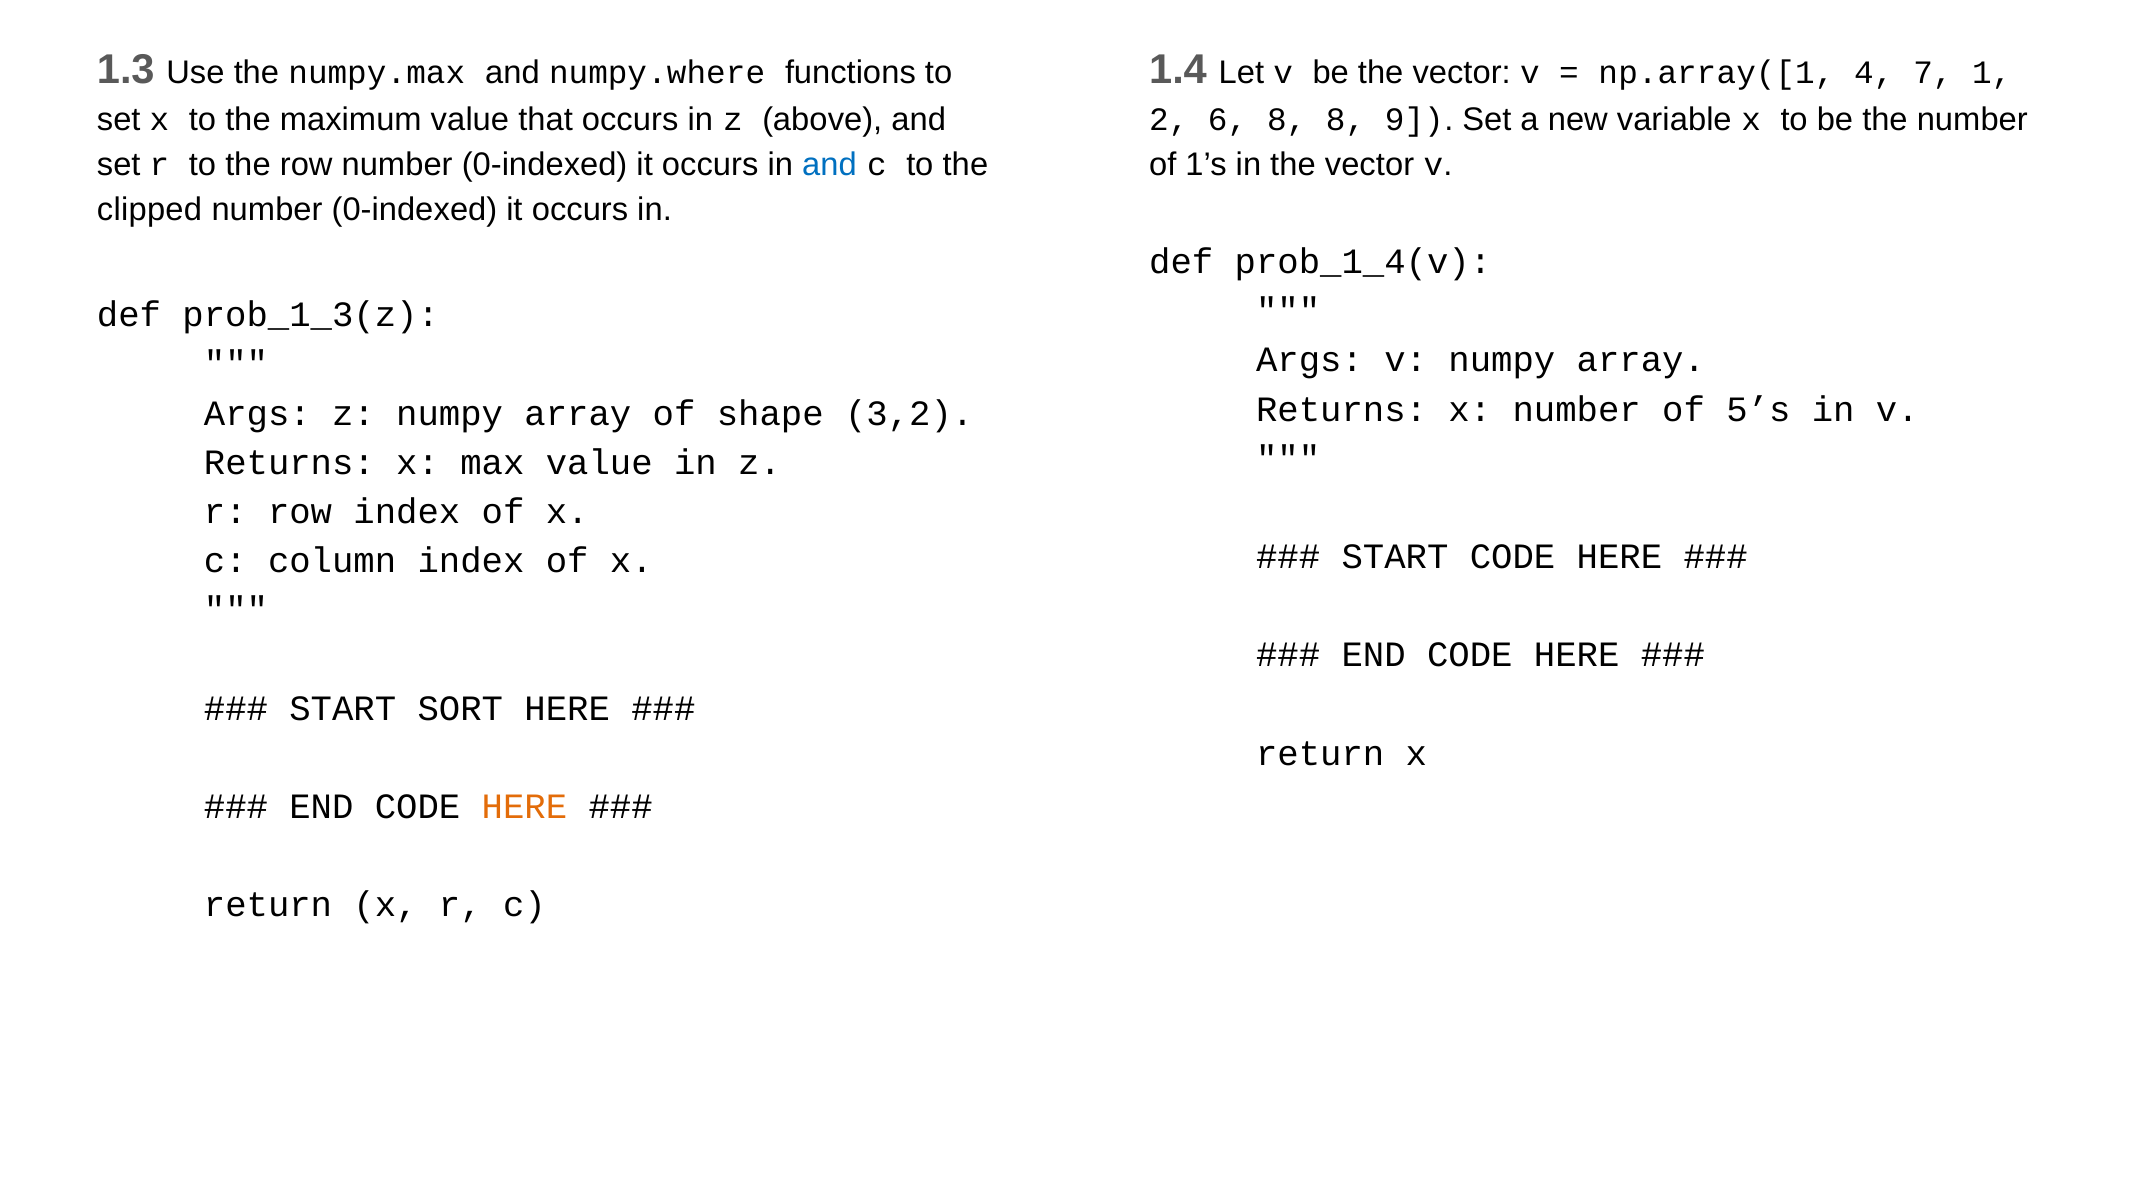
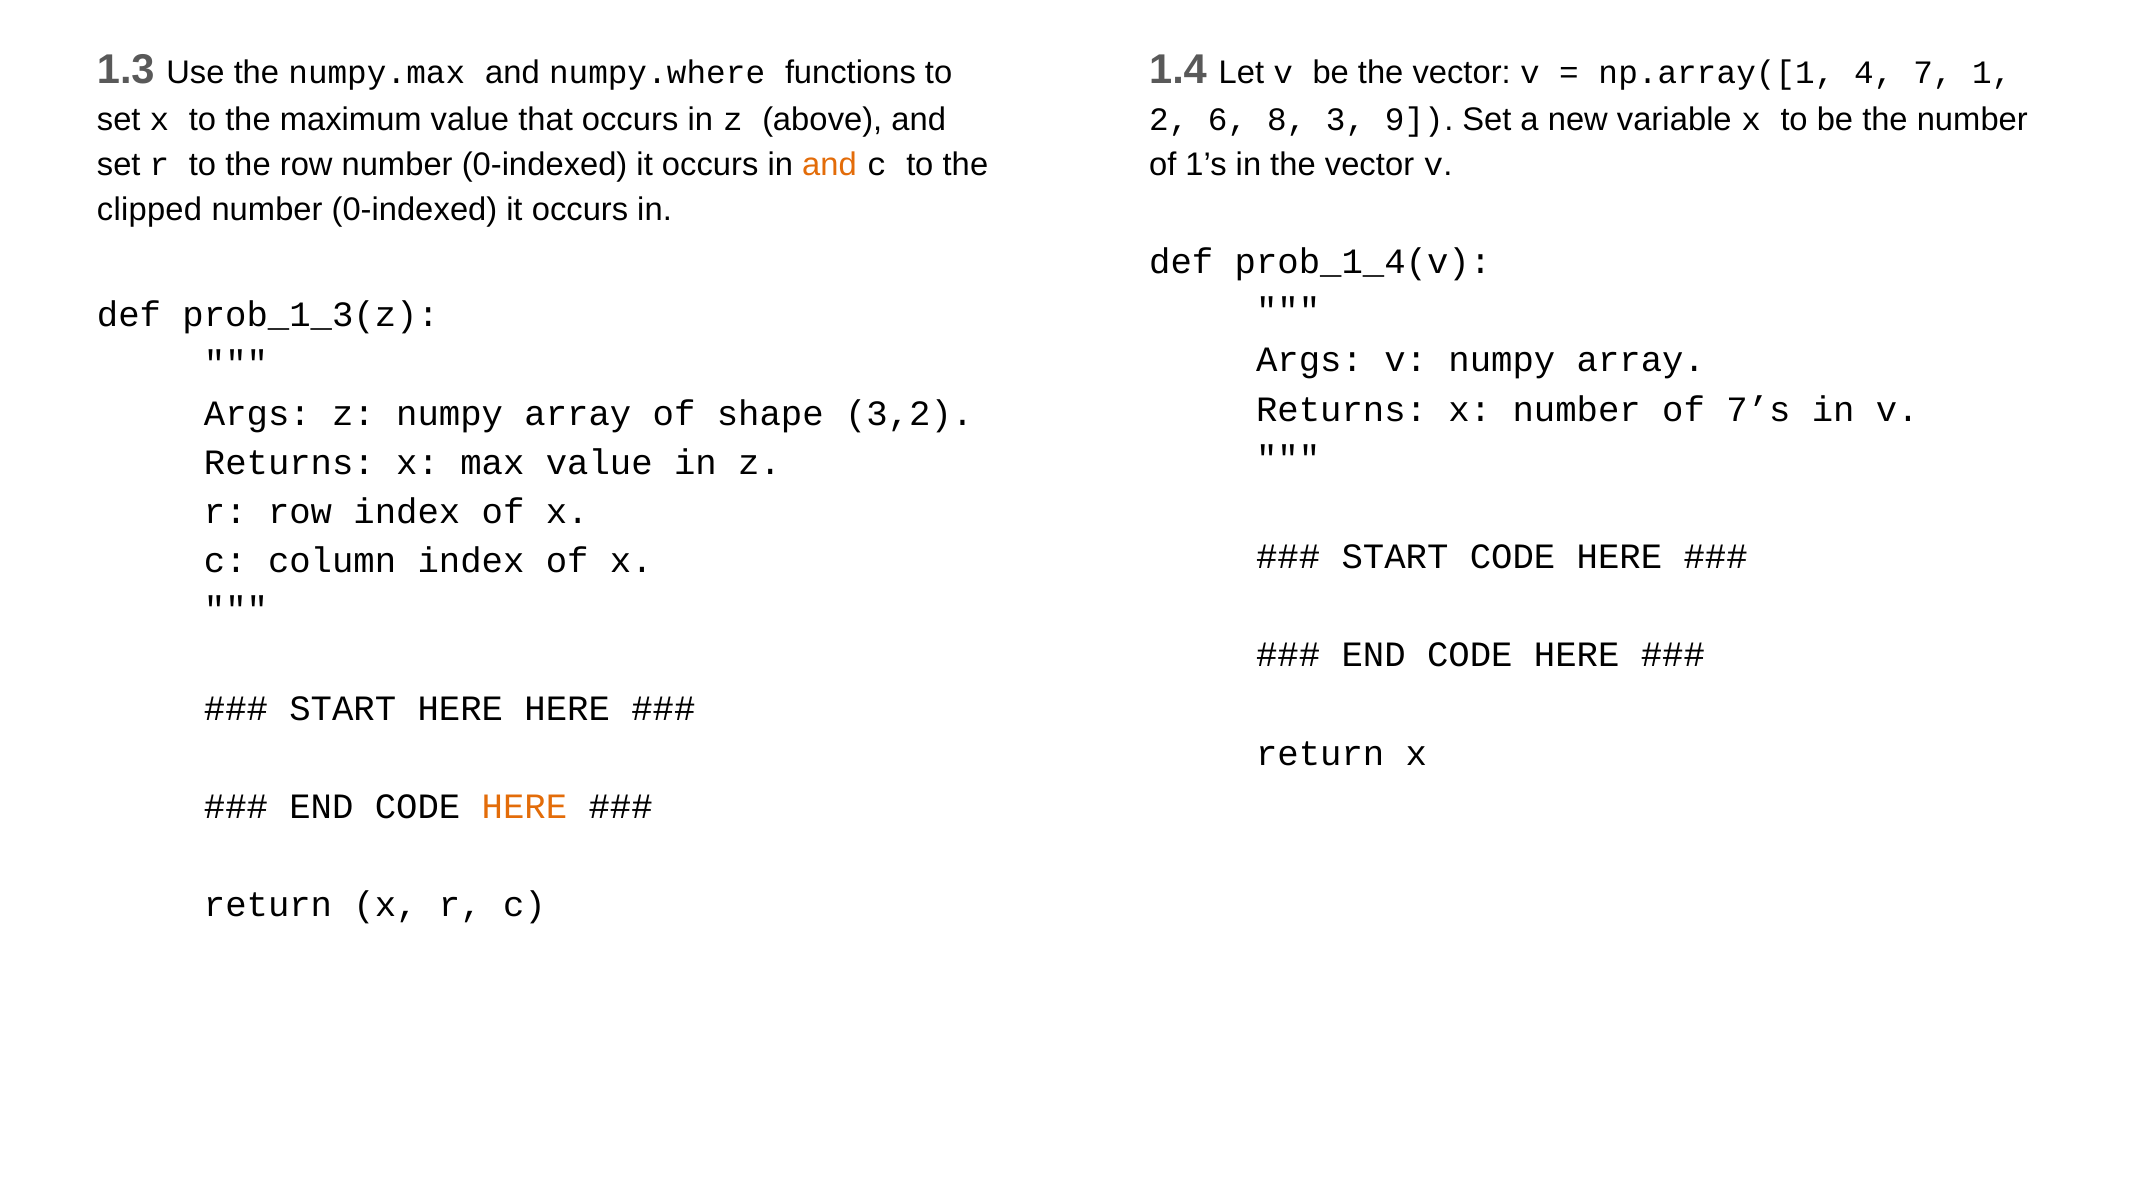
8 8: 8 -> 3 (1346, 120)
and colour: blue -> orange (829, 165)
5’s: 5’s -> 7’s (1758, 409)
START SORT: SORT -> HERE (460, 709)
